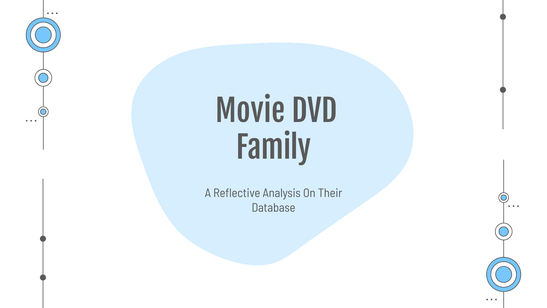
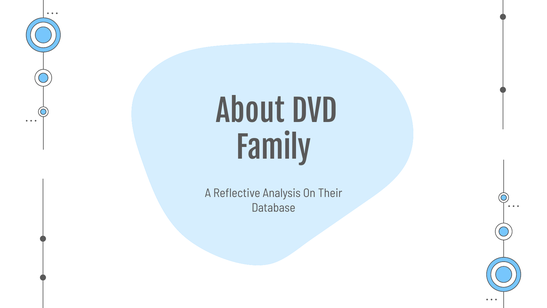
Movie: Movie -> About (250, 112)
